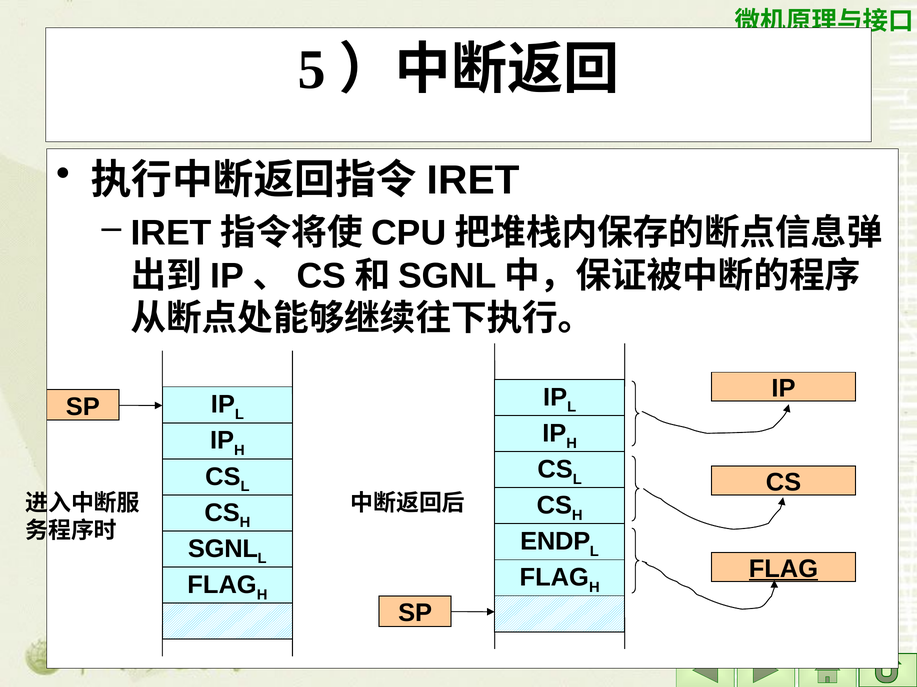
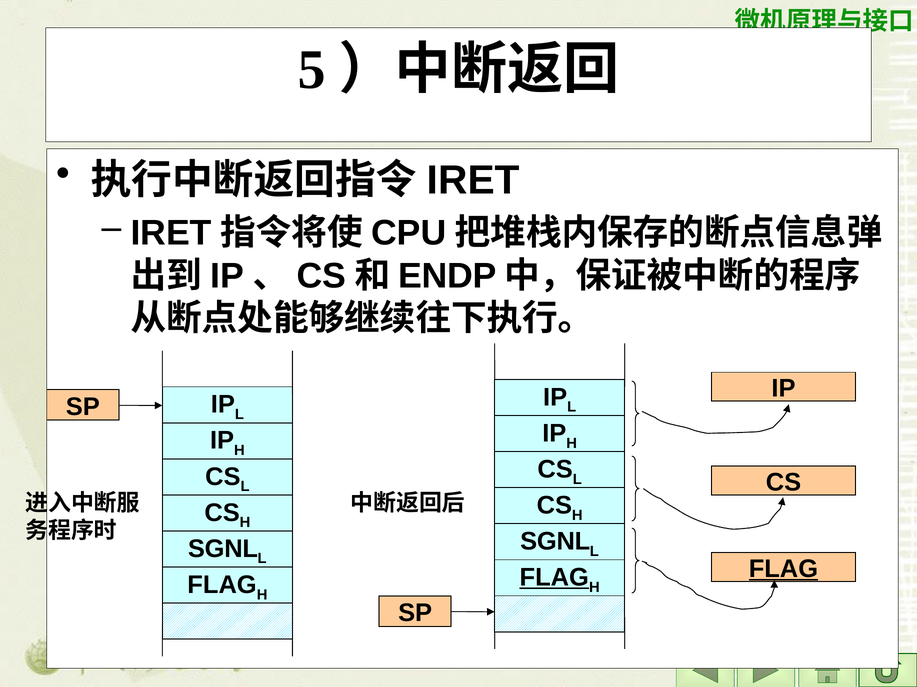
SGNL: SGNL -> ENDP (447, 276)
ENDP: ENDP -> SGNL (555, 542)
FLAG underline: none -> present (554, 578)
